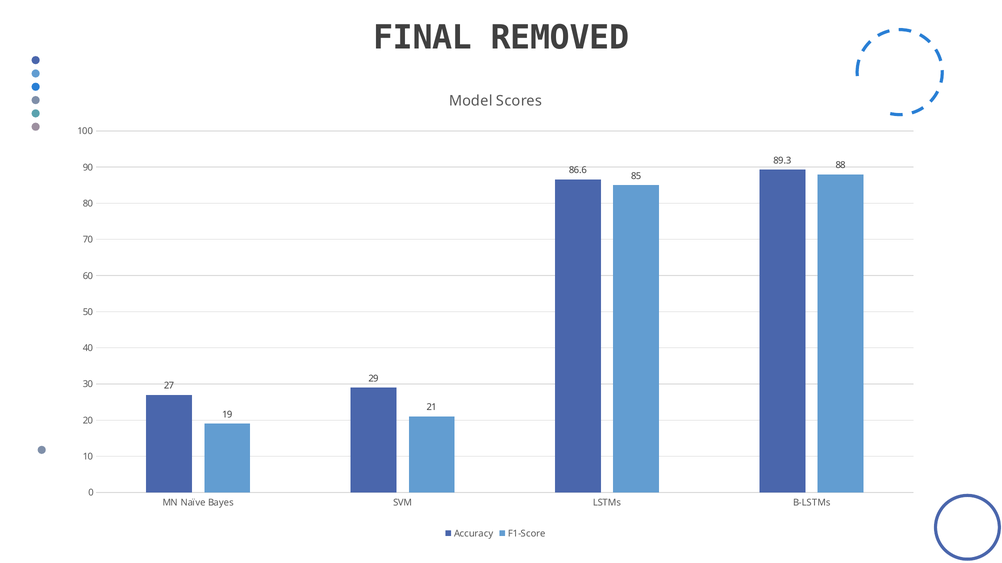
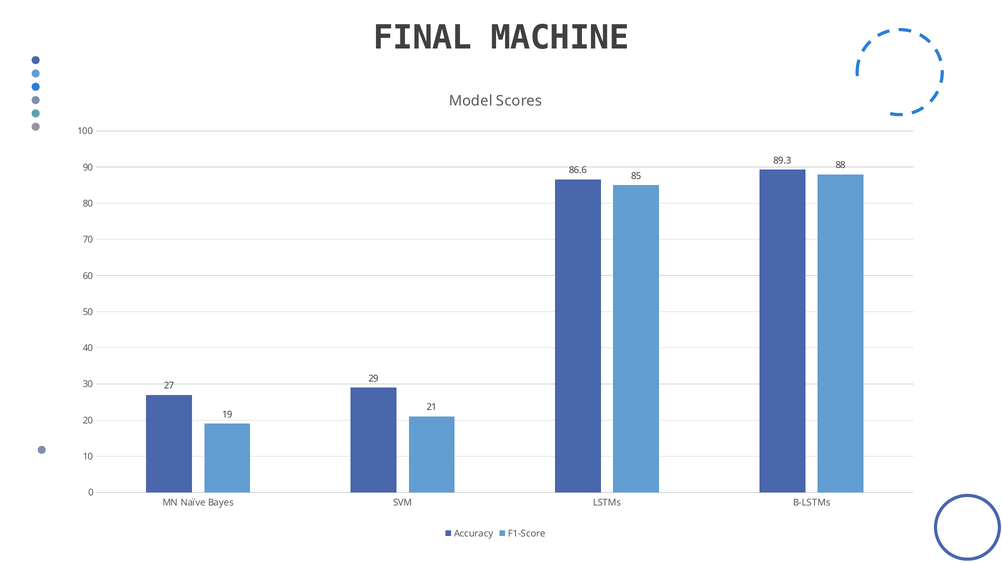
REMOVED: REMOVED -> MACHINE (560, 38)
